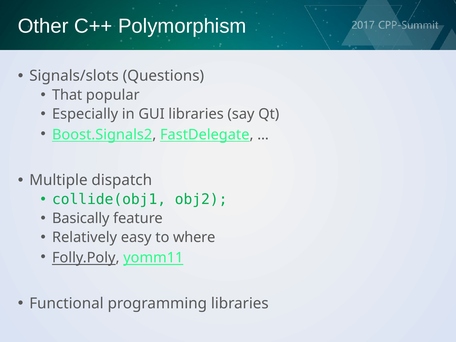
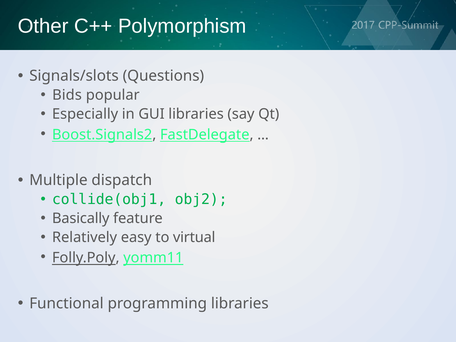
That: That -> Bids (67, 95)
where: where -> virtual (194, 237)
